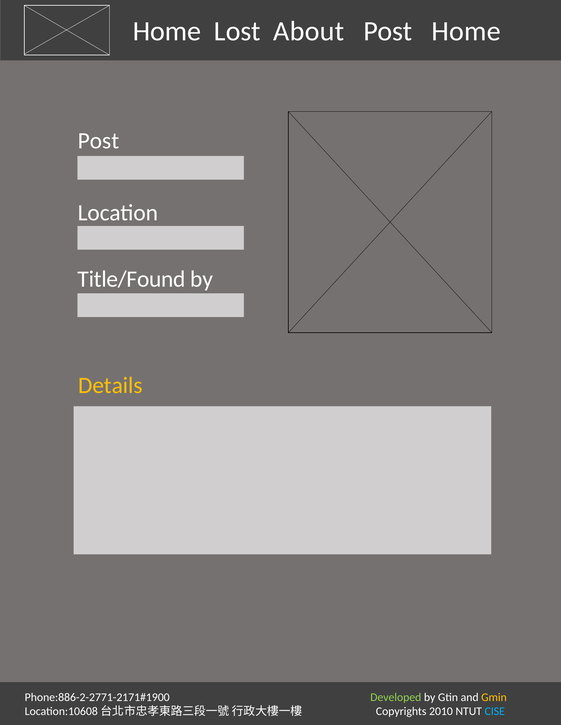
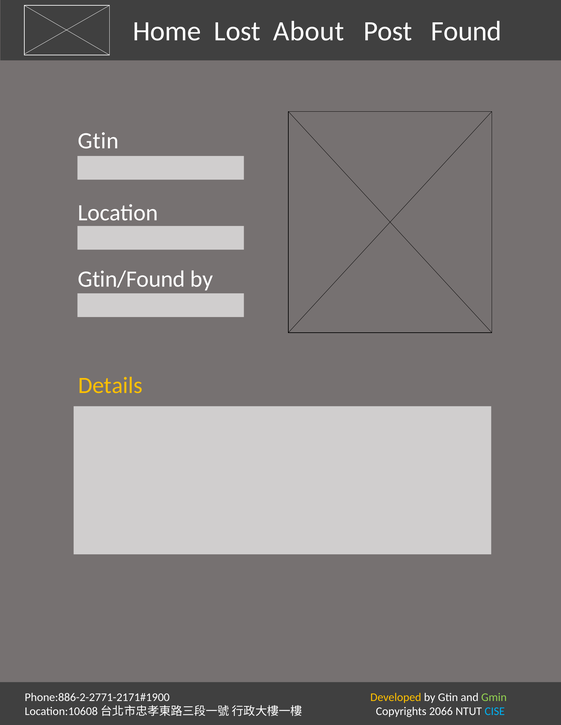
Post Home: Home -> Found (466, 31)
Post: Post -> Gtin (98, 141)
Title/Found: Title/Found -> Gtin/Found (132, 279)
Developed colour: light green -> yellow (396, 697)
Gmin colour: yellow -> light green (494, 697)
2010: 2010 -> 2066 (441, 711)
